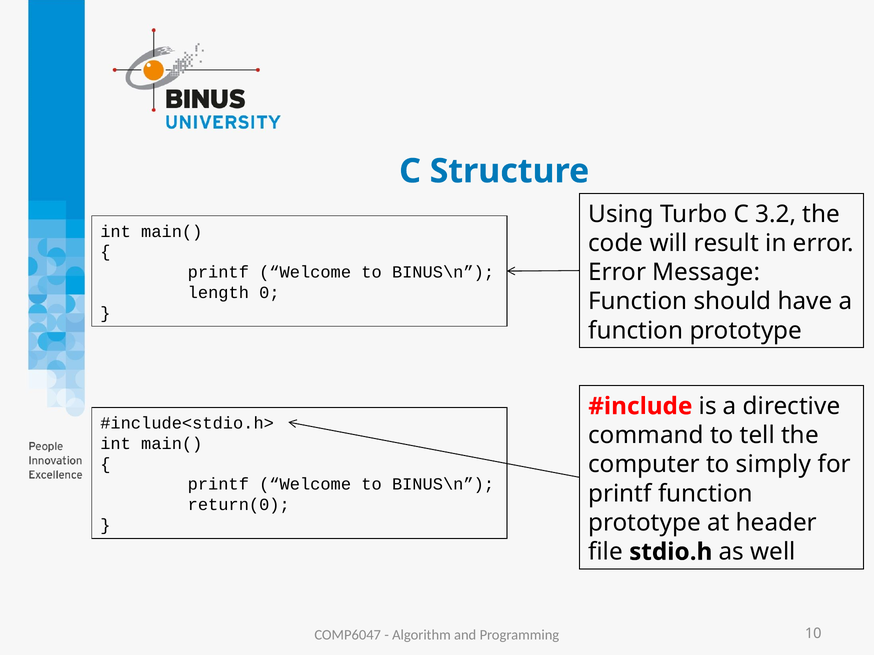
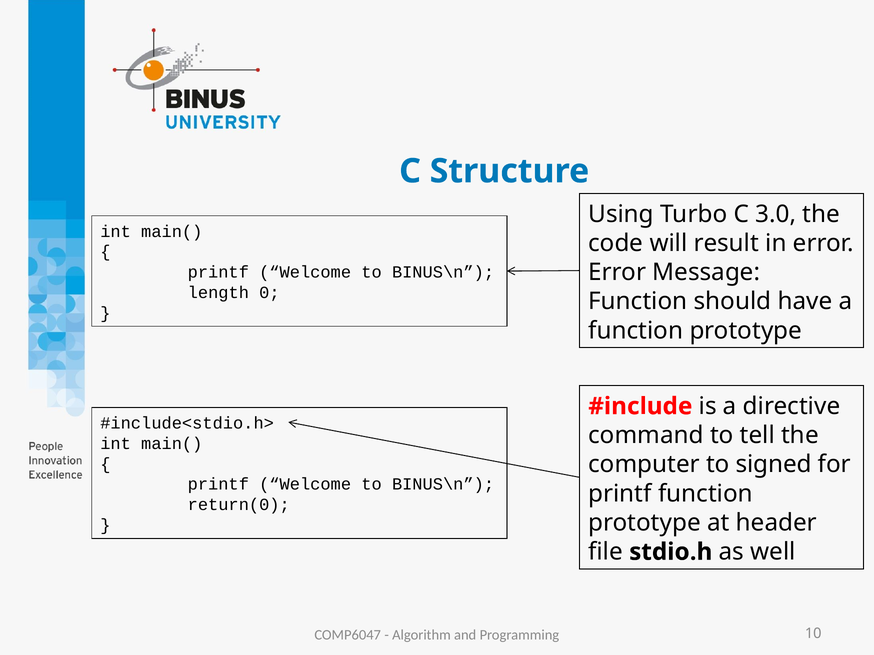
3.2: 3.2 -> 3.0 (776, 214)
simply: simply -> signed (774, 465)
